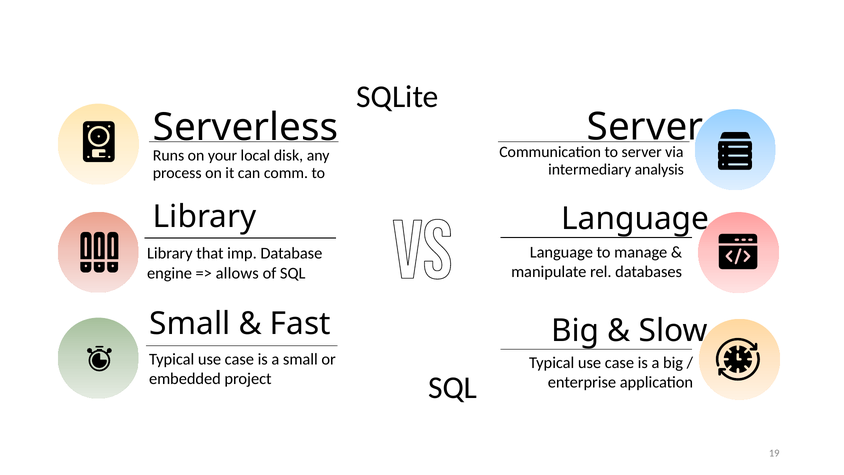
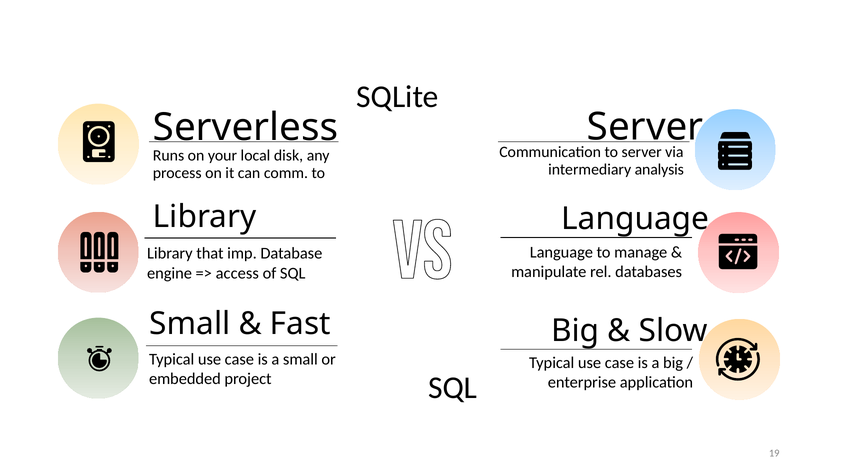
allows: allows -> access (237, 273)
